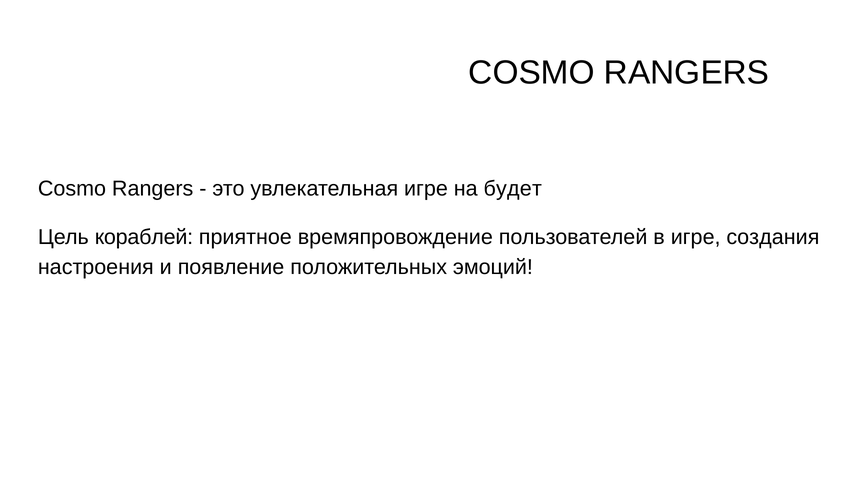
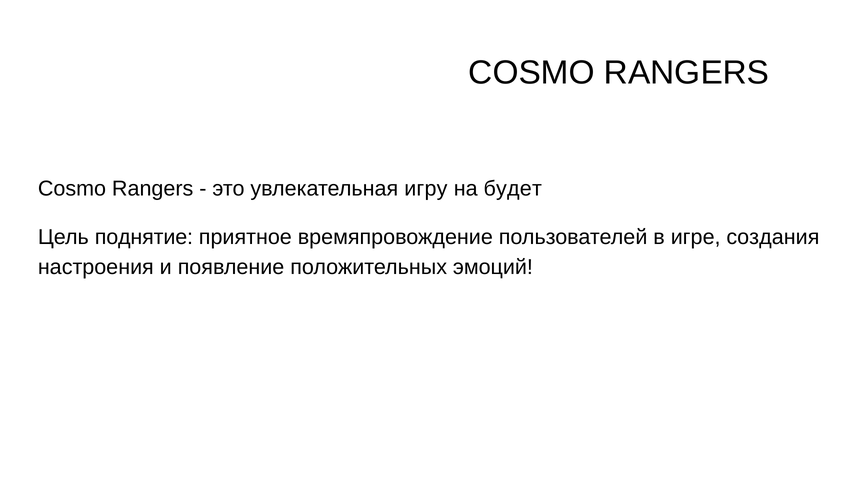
увлекательная игре: игре -> игру (426, 189)
кораблей: кораблей -> поднятие (144, 237)
